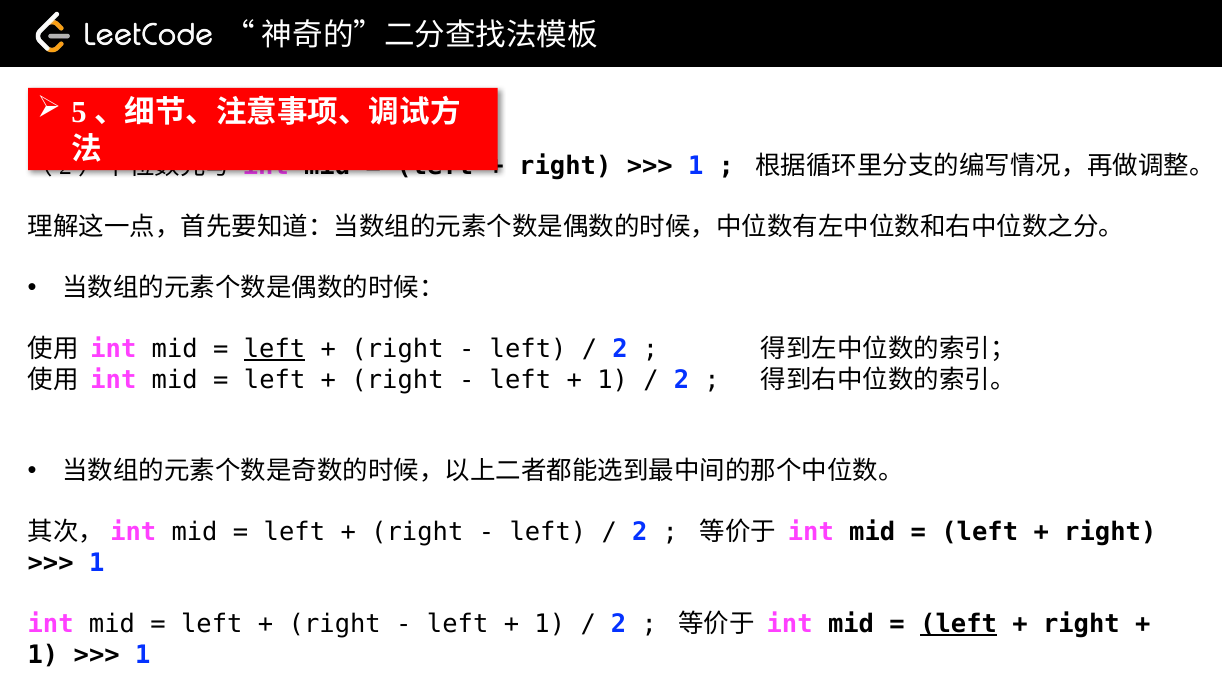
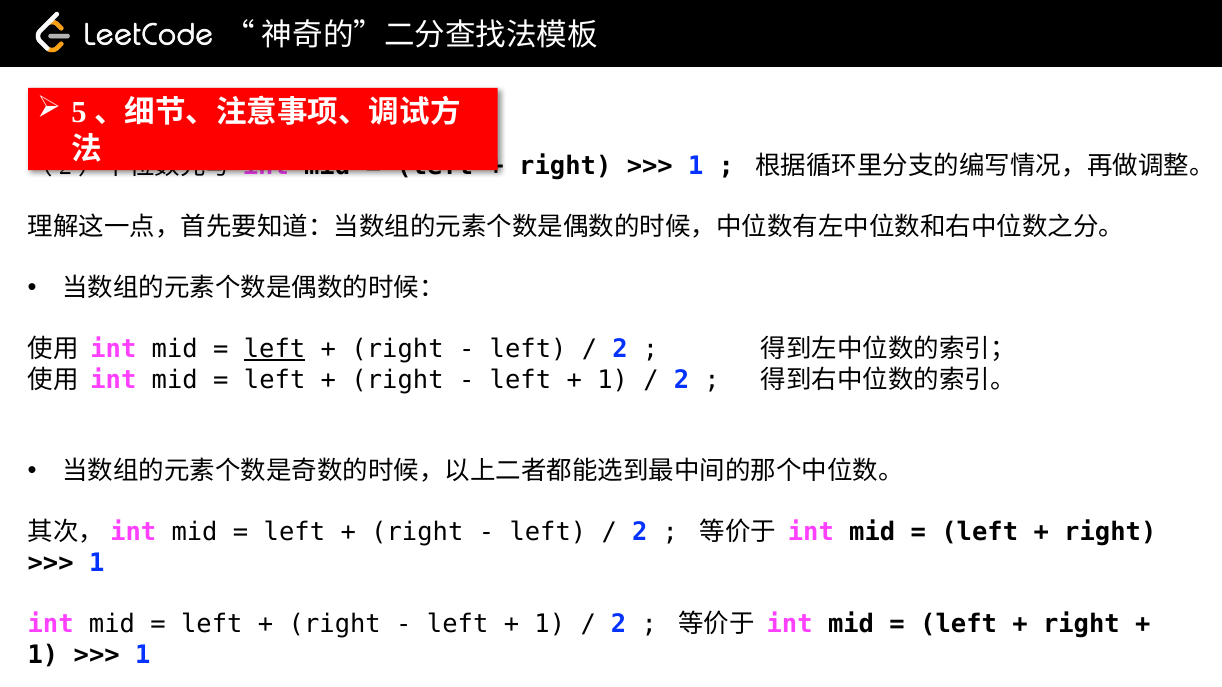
left underline: present -> none (959, 625)
